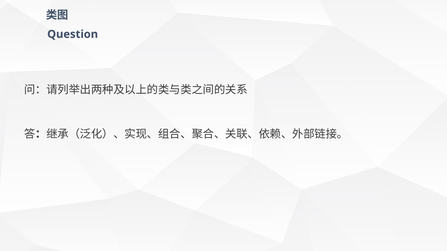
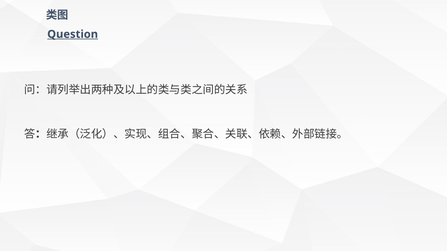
Question underline: none -> present (73, 34)
